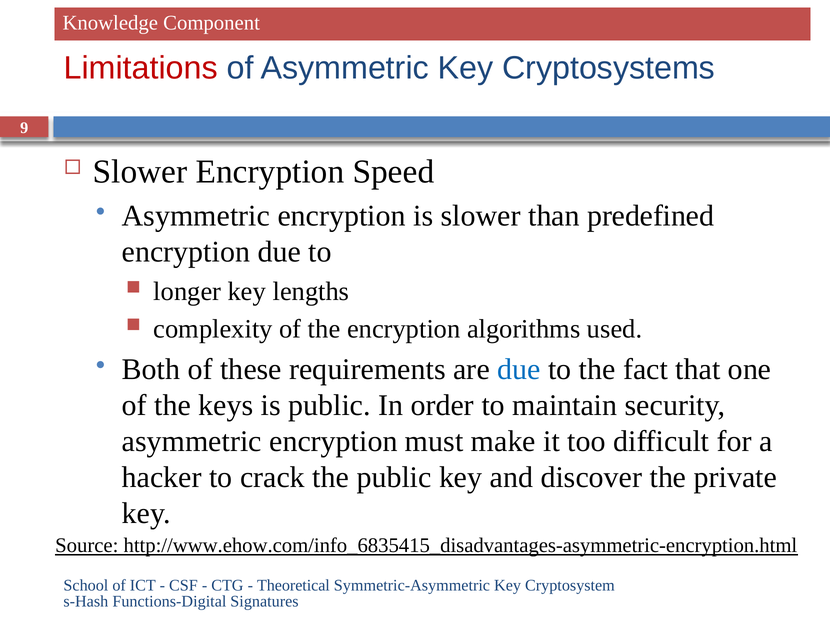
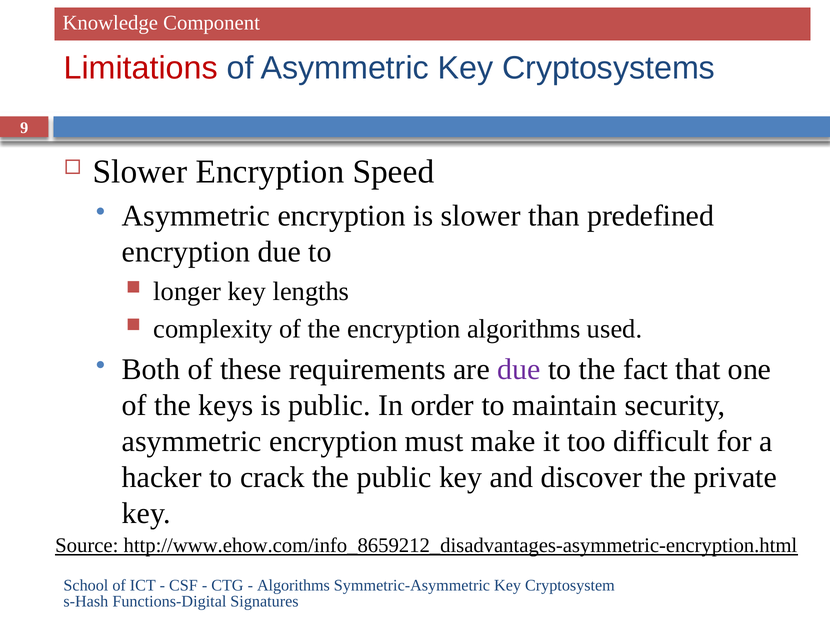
due colour: blue -> purple (519, 369)
http://www.ehow.com/info_6835415_disadvantages-asymmetric-encryption.html: http://www.ehow.com/info_6835415_disadvantages-asymmetric-encryption.html -> http://www.ehow.com/info_8659212_disadvantages-asymmetric-encryption.html (460, 545)
Theoretical: Theoretical -> Algorithms (293, 585)
